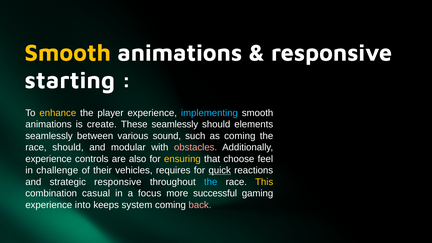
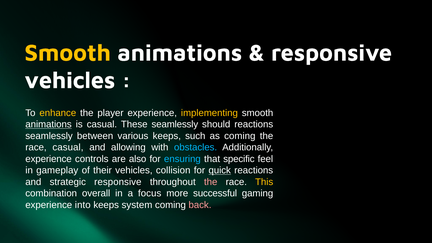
starting: starting -> vehicles (70, 80)
implementing colour: light blue -> yellow (209, 113)
animations underline: none -> present (49, 124)
is create: create -> casual (102, 124)
should elements: elements -> reactions (254, 124)
various sound: sound -> keeps (167, 136)
race should: should -> casual (68, 147)
modular: modular -> allowing (128, 147)
obstacles colour: pink -> light blue (196, 147)
ensuring colour: yellow -> light blue (182, 159)
choose: choose -> specific (239, 159)
challenge: challenge -> gameplay (57, 170)
requires: requires -> collision (173, 170)
the colour: light blue -> pink (211, 182)
casual: casual -> overall (96, 193)
